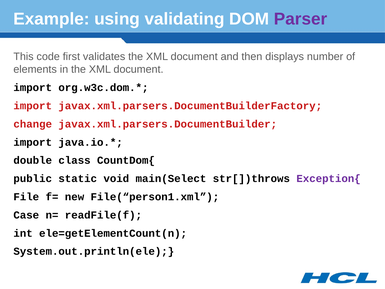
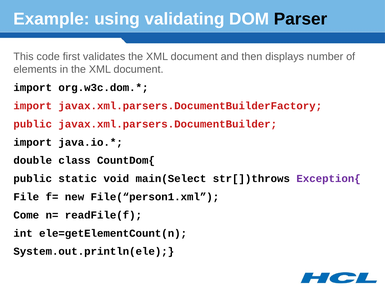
Parser colour: purple -> black (301, 19)
change: change -> public (33, 124)
Case: Case -> Come (26, 215)
